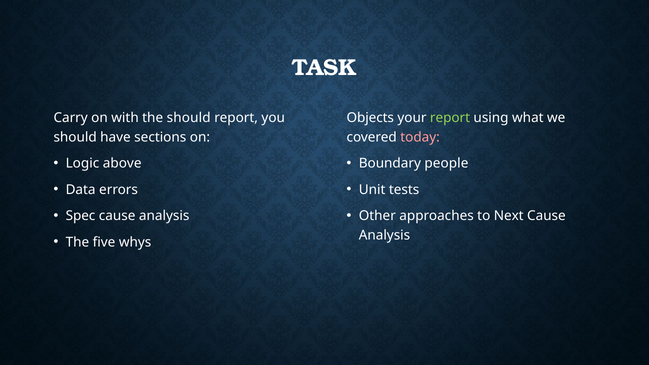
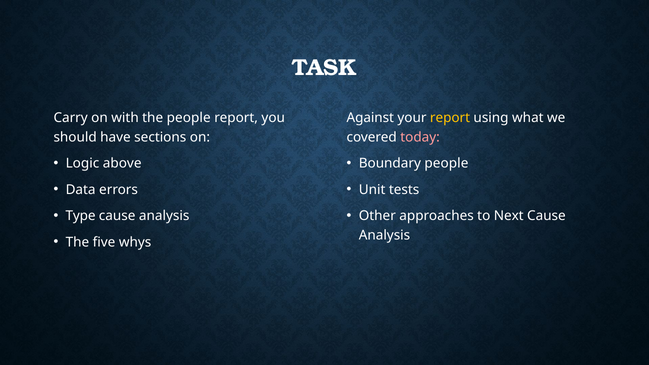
Objects: Objects -> Against (370, 118)
report colour: light green -> yellow (450, 118)
the should: should -> people (189, 118)
Spec: Spec -> Type (81, 216)
